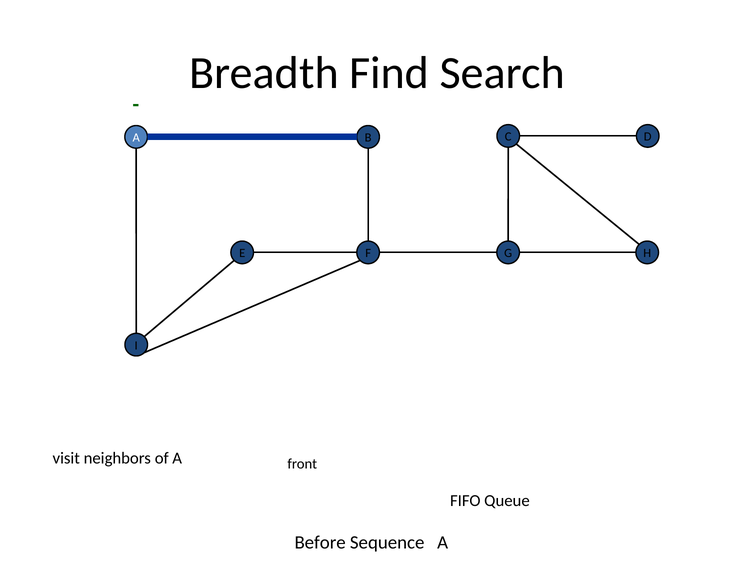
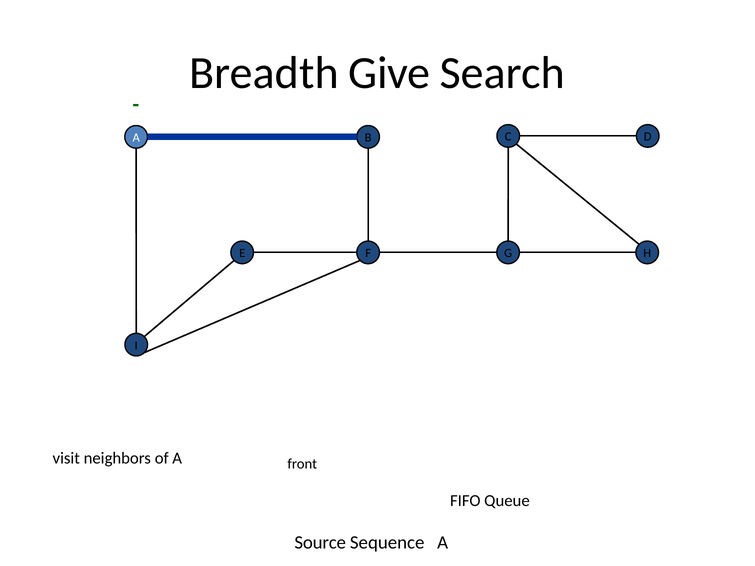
Find: Find -> Give (389, 73)
Before: Before -> Source (320, 543)
